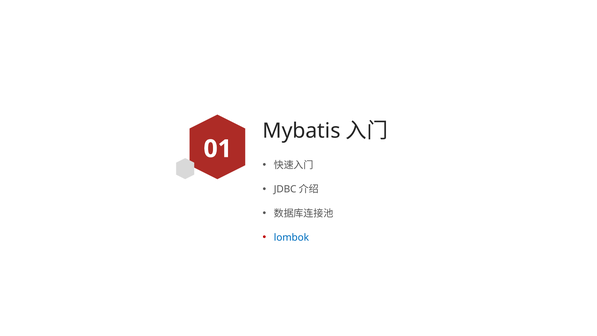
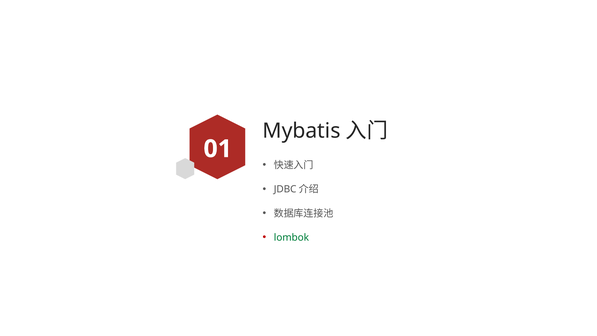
lombok colour: blue -> green (291, 237)
